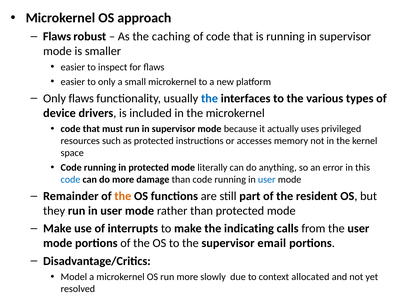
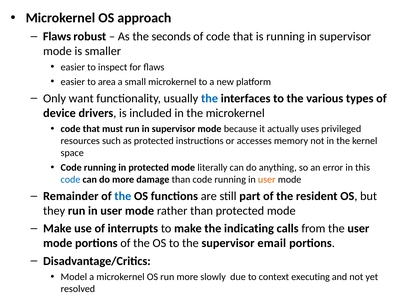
caching: caching -> seconds (171, 37)
to only: only -> area (107, 82)
Only flaws: flaws -> want (81, 98)
user colour: blue -> orange (267, 180)
the colour: orange -> blue (123, 196)
allocated: allocated -> executing (311, 277)
